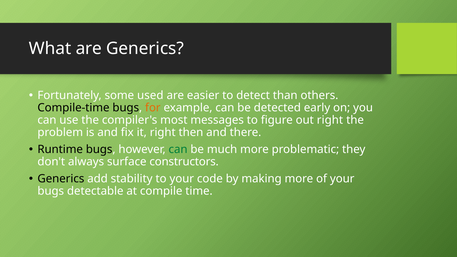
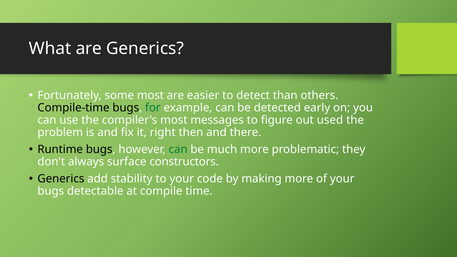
some used: used -> most (150, 95)
for colour: orange -> green (153, 108)
out right: right -> used (330, 120)
